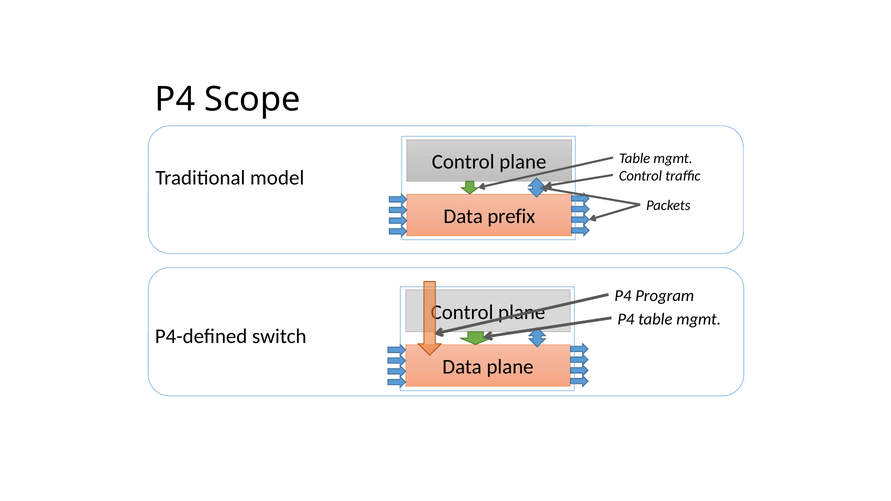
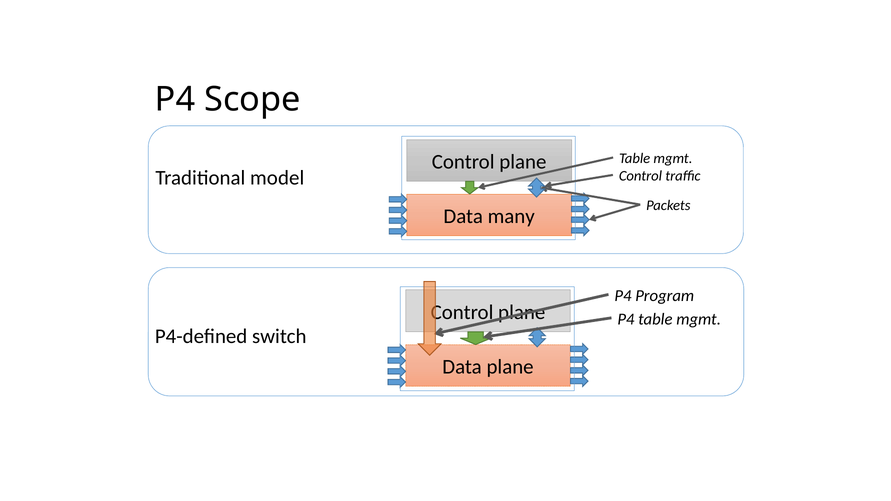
prefix: prefix -> many (511, 216)
